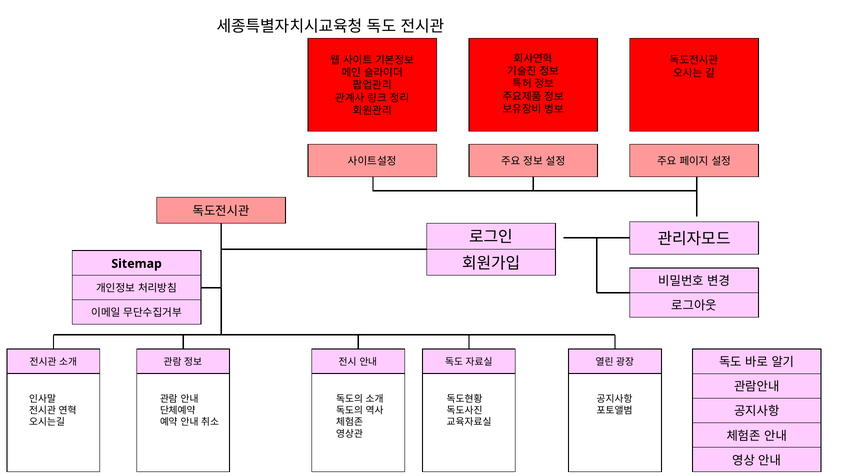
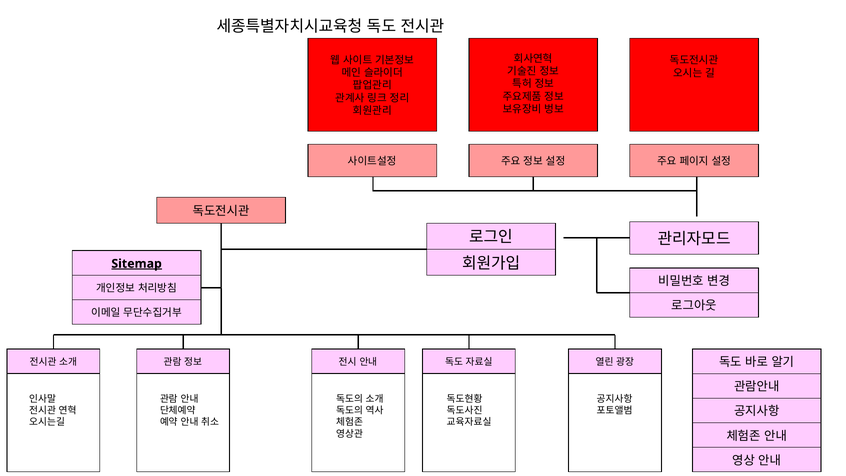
Sitemap underline: none -> present (137, 264)
